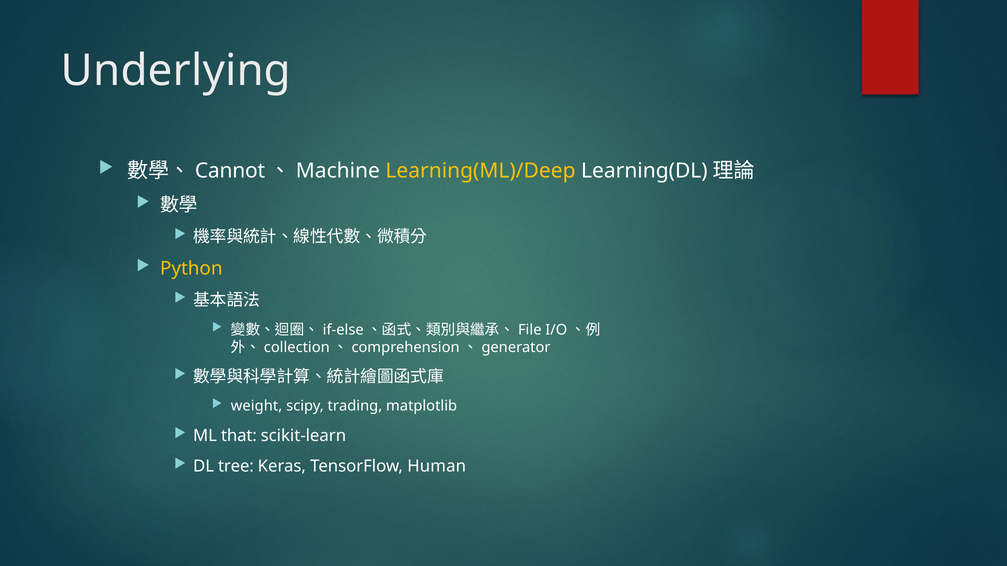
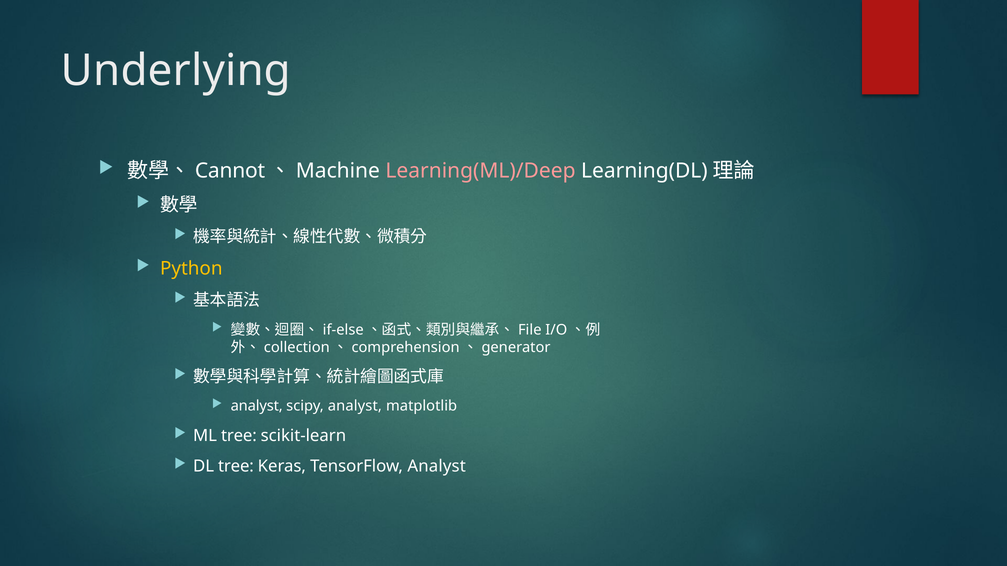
Learning(ML)/Deep colour: yellow -> pink (480, 171)
weight: weight -> analyst (257, 406)
scipy trading: trading -> analyst (355, 406)
ML that: that -> tree (239, 436)
TensorFlow Human: Human -> Analyst (437, 466)
